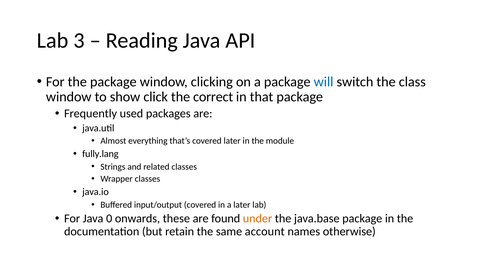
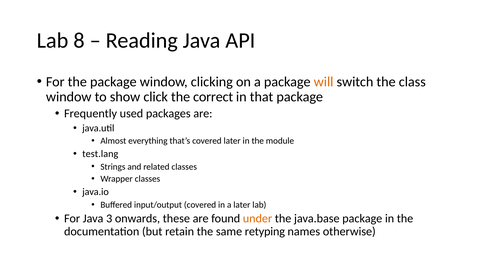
3: 3 -> 8 (79, 41)
will colour: blue -> orange (324, 82)
fully.lang: fully.lang -> test.lang (100, 154)
0: 0 -> 3 (109, 219)
account: account -> retyping (265, 232)
